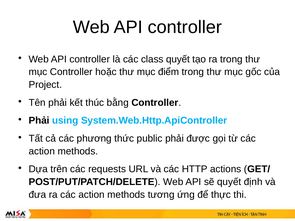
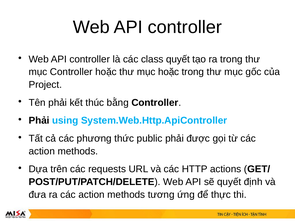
mục điểm: điểm -> hoặc (169, 72)
